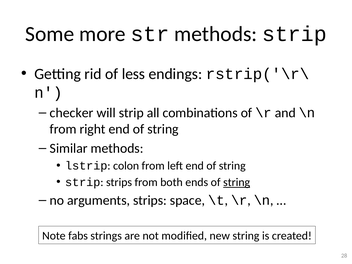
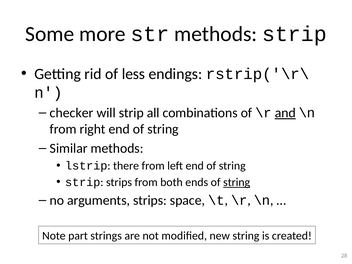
and underline: none -> present (285, 113)
colon: colon -> there (126, 166)
fabs: fabs -> part (78, 236)
